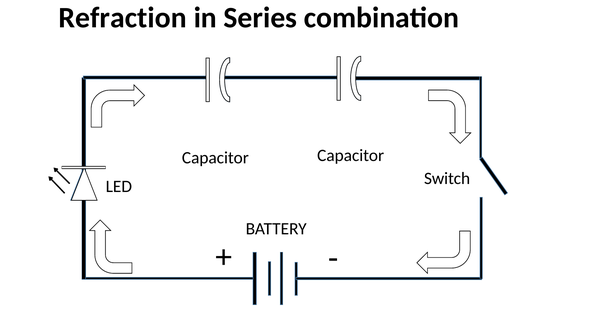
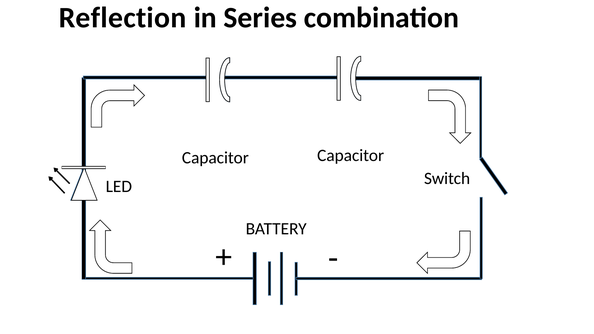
Refraction: Refraction -> Reflection (123, 18)
